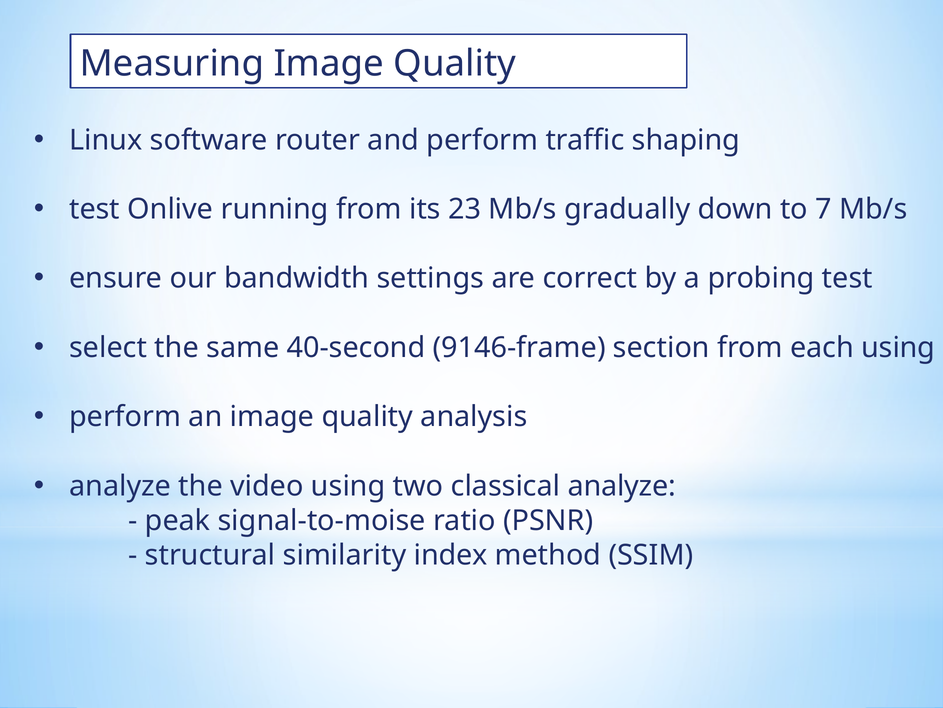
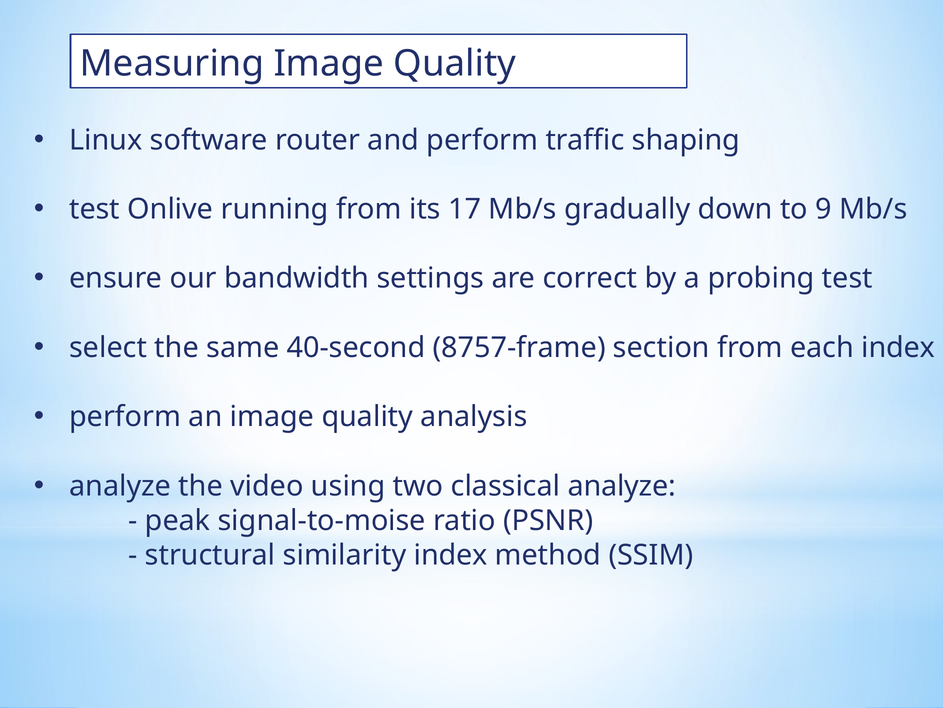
23: 23 -> 17 (465, 209)
7: 7 -> 9 (823, 209)
9146-frame: 9146-frame -> 8757-frame (519, 347)
each using: using -> index (898, 347)
